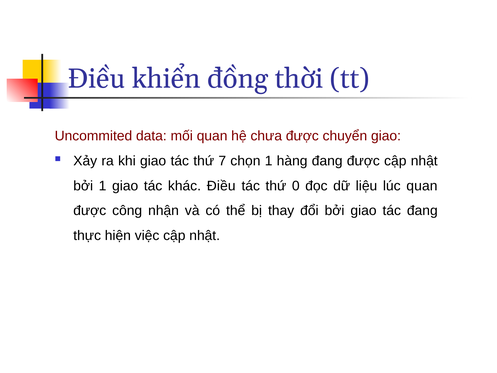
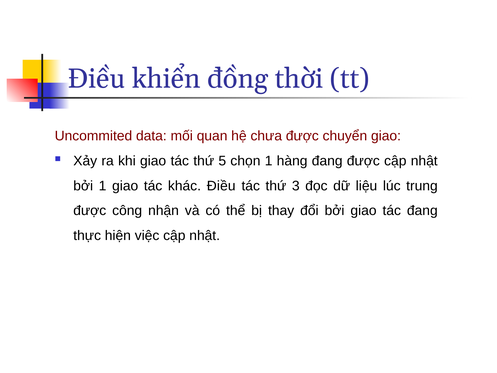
7: 7 -> 5 (222, 161)
0: 0 -> 3 (296, 186)
lúc quan: quan -> trung (422, 186)
